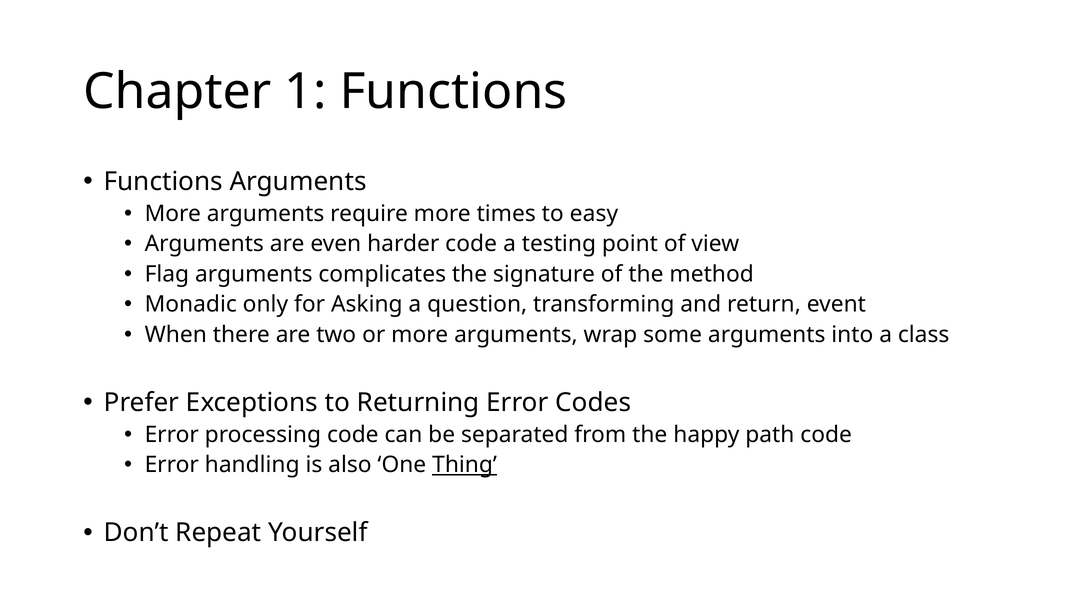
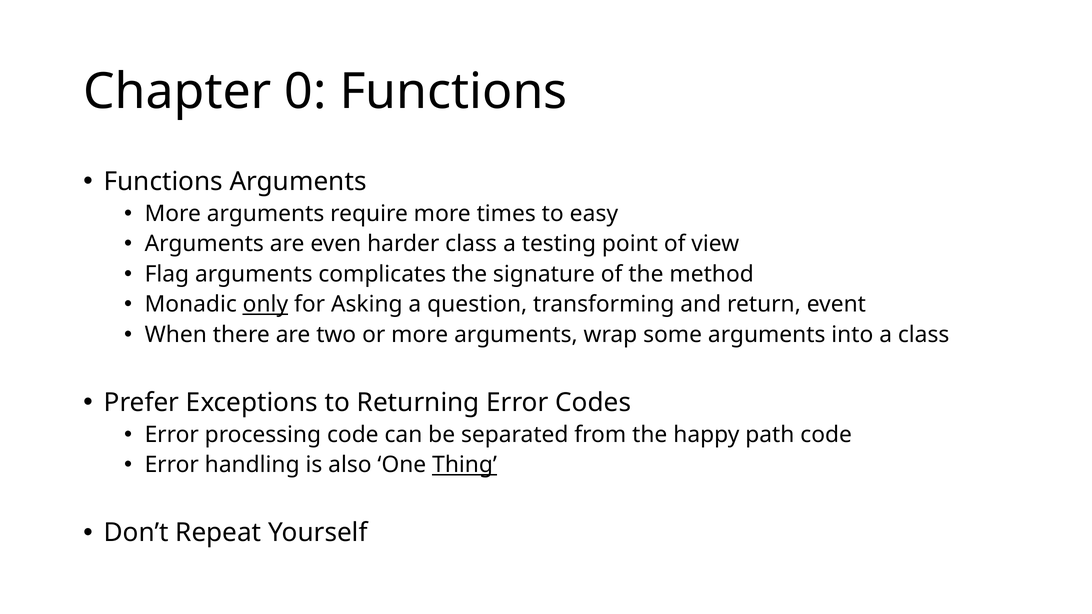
1: 1 -> 0 (305, 92)
harder code: code -> class (471, 244)
only underline: none -> present (265, 304)
